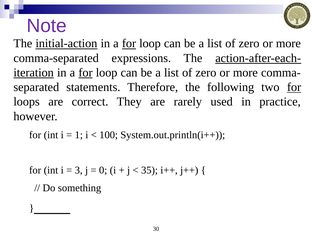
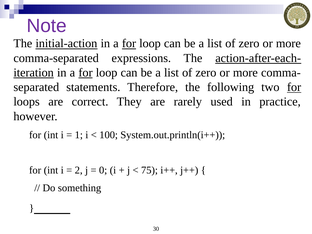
3: 3 -> 2 (79, 170)
35: 35 -> 75 (149, 170)
